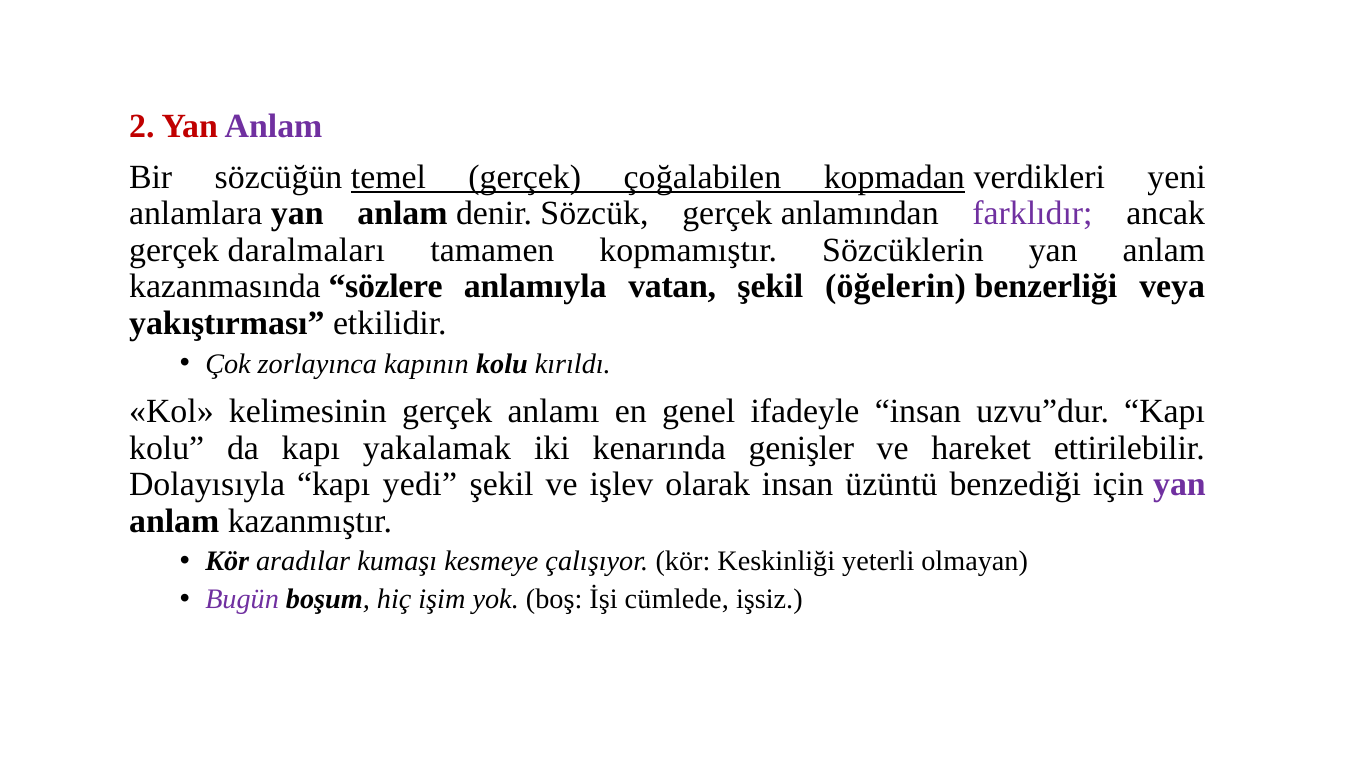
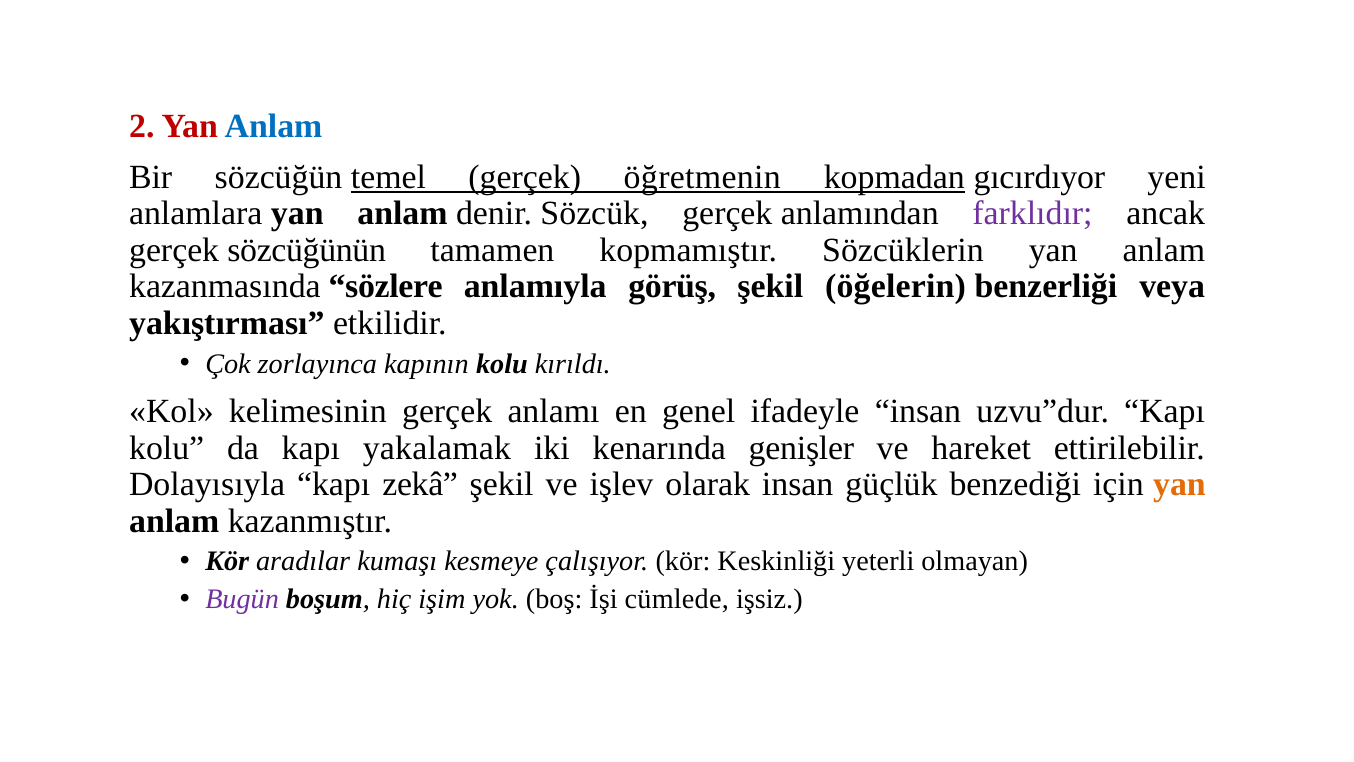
Anlam colour: purple -> blue (274, 126)
çoğalabilen: çoğalabilen -> öğretmenin (702, 177)
verdikleri: verdikleri -> gıcırdıyor (1039, 177)
daralmaları: daralmaları -> sözcüğünün (307, 250)
vatan: vatan -> görüş (672, 286)
yedi: yedi -> zekâ (420, 484)
üzüntü: üzüntü -> güçlük (892, 484)
yan colour: purple -> orange (1179, 484)
